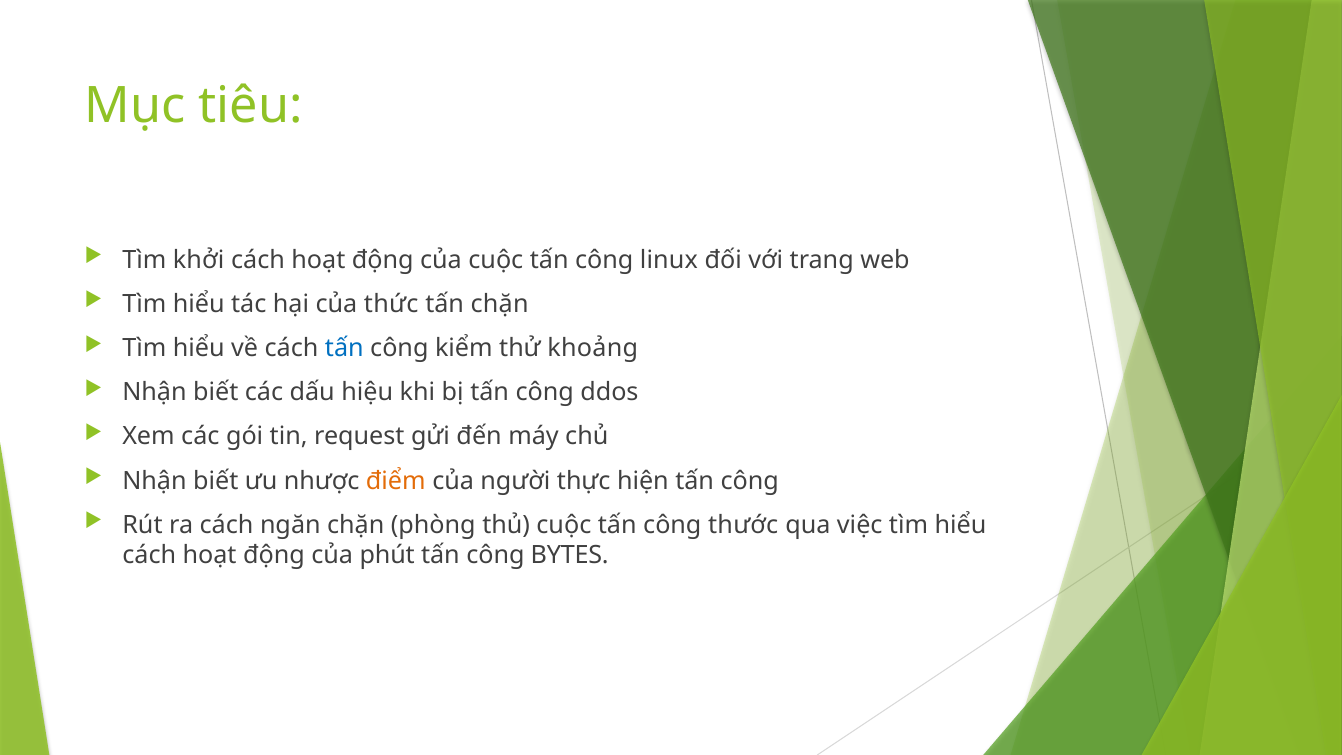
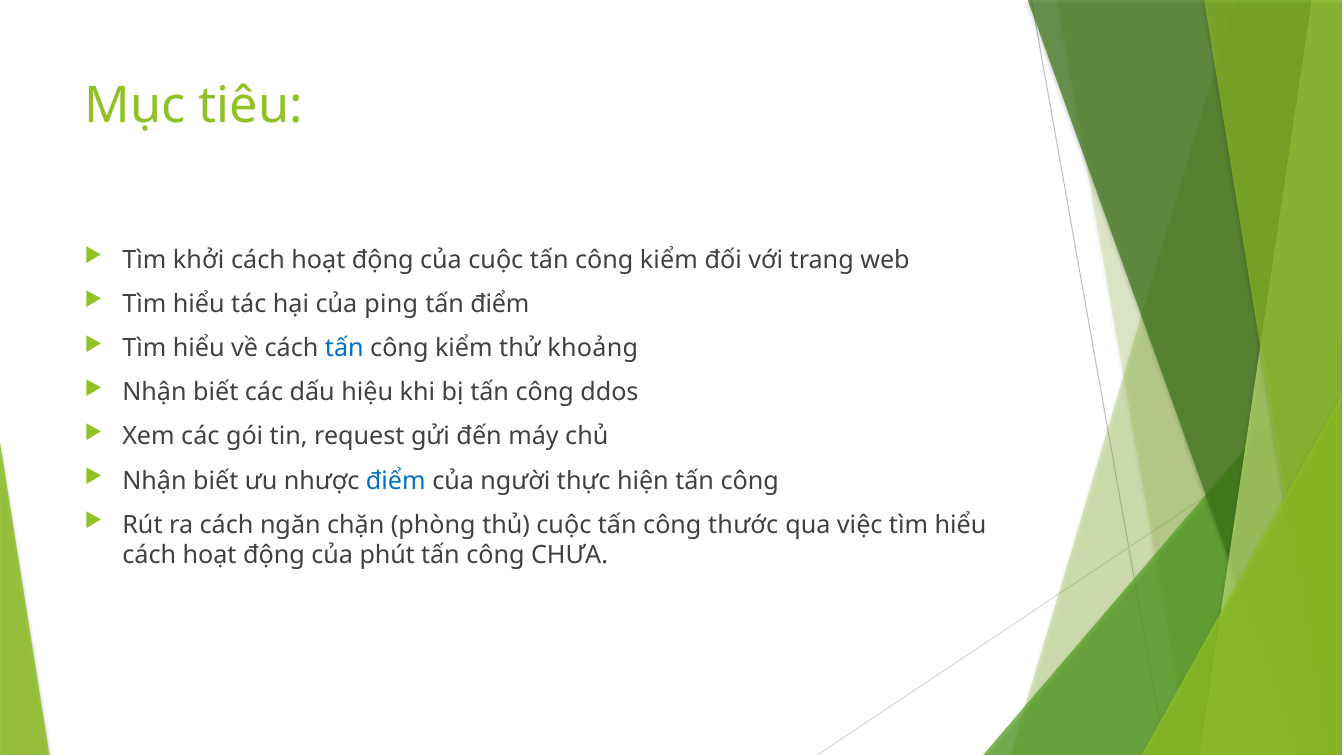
cuộc tấn công linux: linux -> kiểm (669, 260)
thức: thức -> ping (391, 304)
tấn chặn: chặn -> điểm (500, 304)
điểm colour: orange -> blue (396, 481)
BYTES: BYTES -> CHƯA (570, 555)
